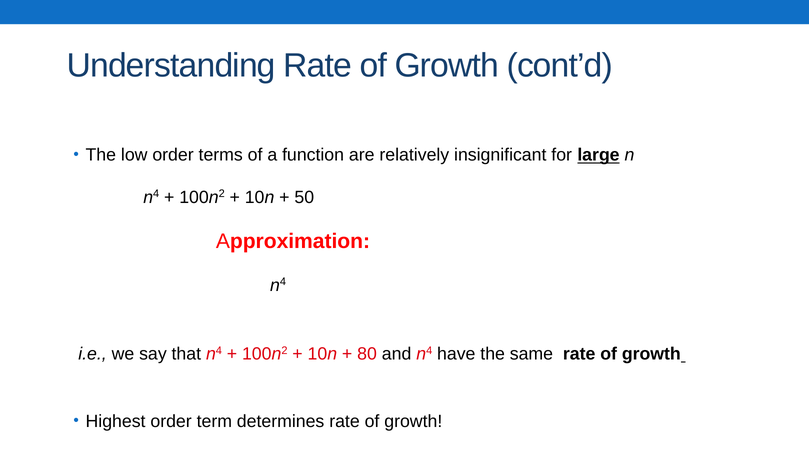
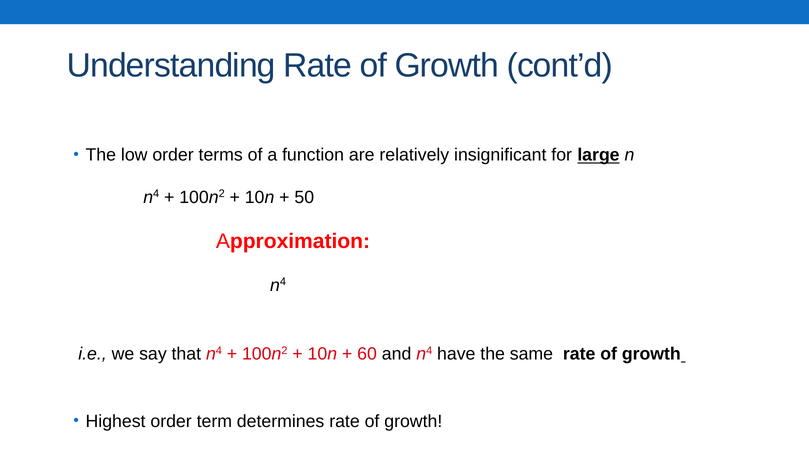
80: 80 -> 60 (367, 354)
